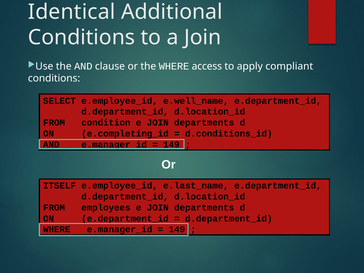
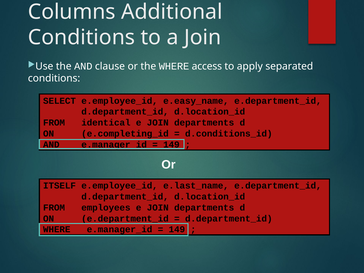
Identical: Identical -> Columns (72, 12)
compliant: compliant -> separated (289, 66)
e.well_name: e.well_name -> e.easy_name (196, 101)
condition: condition -> identical (106, 123)
